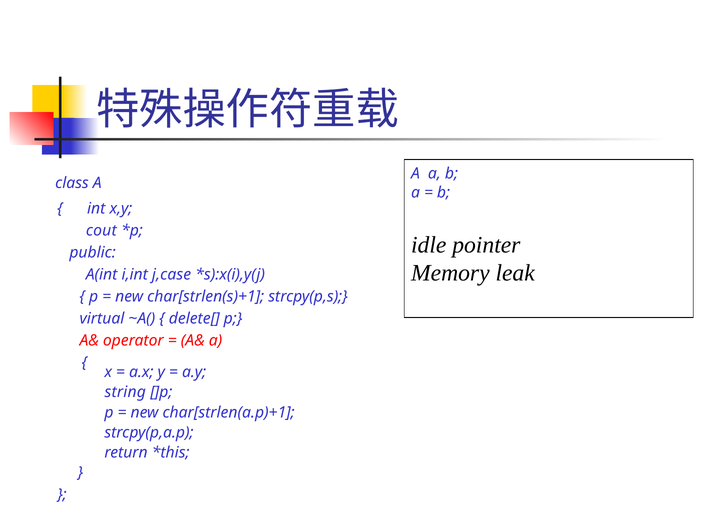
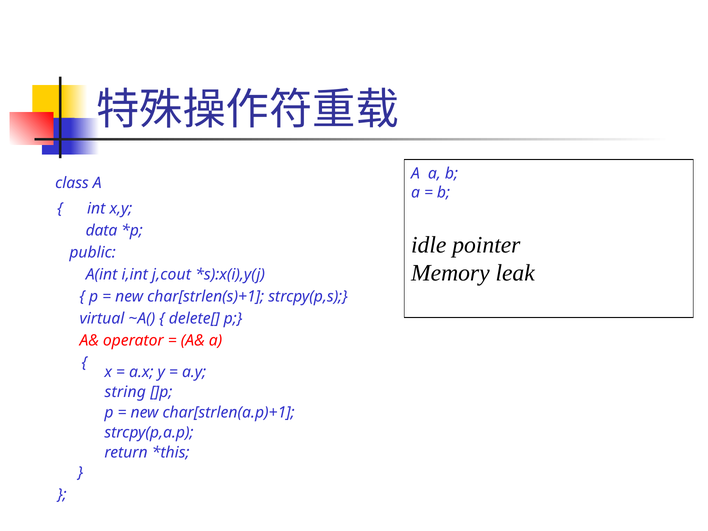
cout: cout -> data (102, 230)
j,case: j,case -> j,cout (171, 274)
